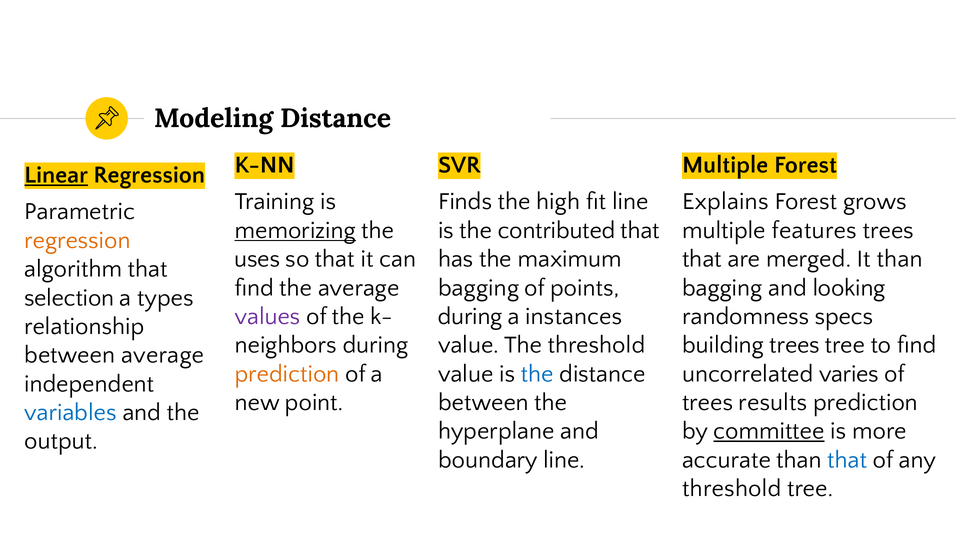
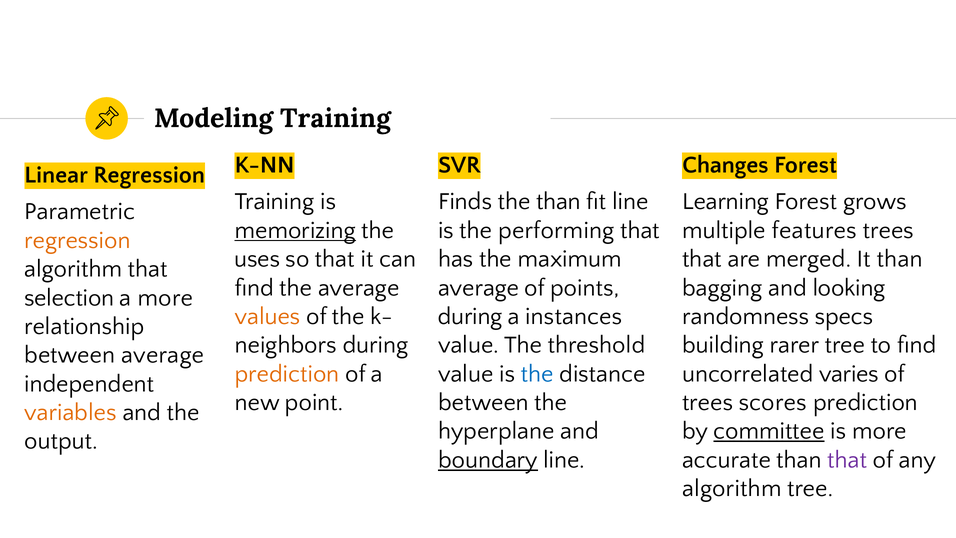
Modeling Distance: Distance -> Training (335, 118)
Multiple: Multiple -> Changes (725, 165)
Linear underline: present -> none (56, 175)
the high: high -> than (558, 201)
Explains: Explains -> Learning (726, 201)
contributed: contributed -> performing (556, 230)
bagging: bagging -> average (479, 287)
a types: types -> more (165, 298)
values colour: purple -> orange (268, 316)
building trees: trees -> rarer (795, 345)
results: results -> scores (773, 402)
variables colour: blue -> orange (71, 412)
boundary underline: none -> present (488, 460)
that colour: blue -> purple (847, 460)
threshold: threshold -> algorithm (732, 488)
